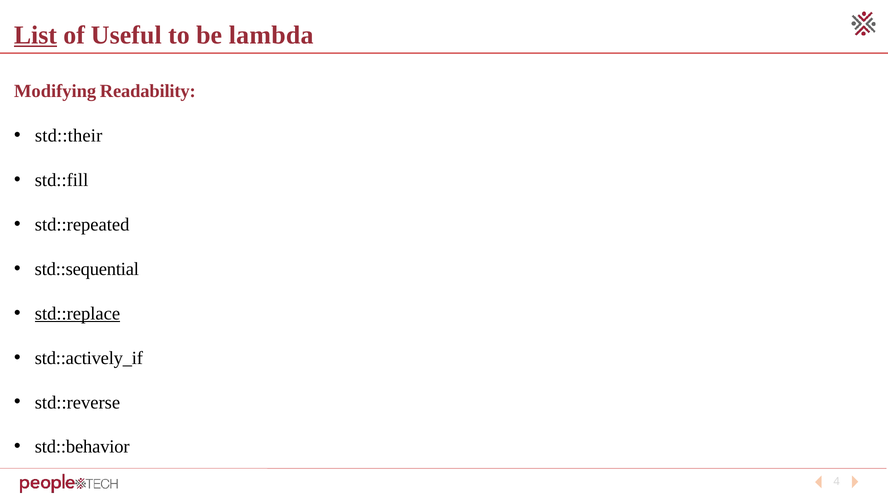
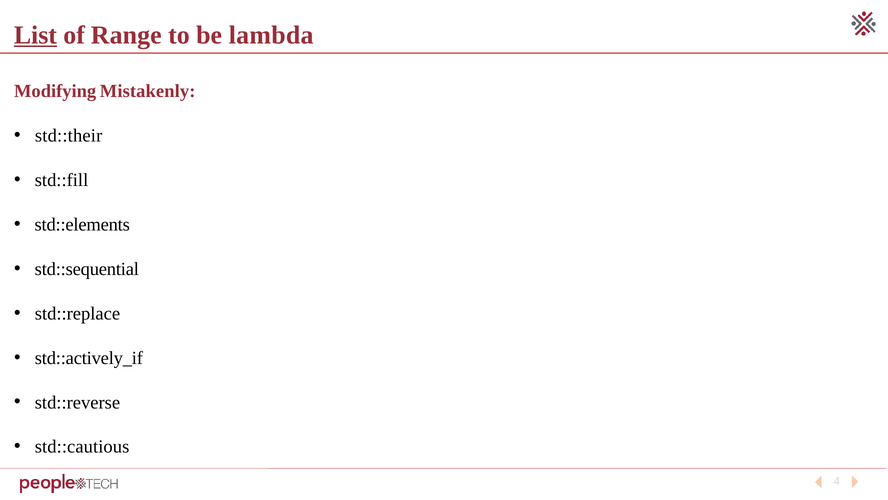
Useful: Useful -> Range (126, 35)
Readability: Readability -> Mistakenly (148, 91)
std::repeated: std::repeated -> std::elements (82, 224)
std::replace underline: present -> none (77, 313)
std::behavior: std::behavior -> std::cautious (82, 446)
